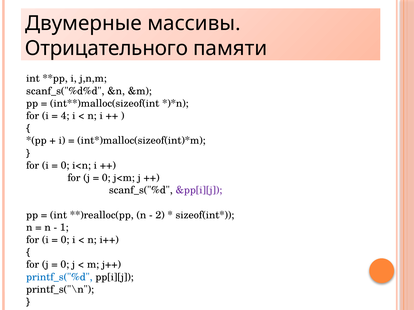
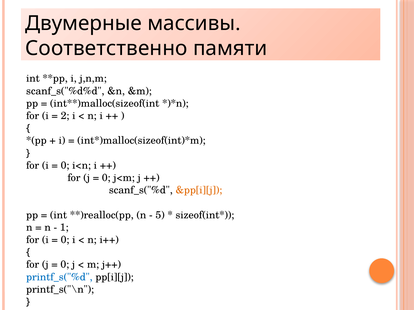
Отрицательного: Отрицательного -> Соответственно (106, 48)
4: 4 -> 2 (65, 116)
&pp[i][j colour: purple -> orange (199, 190)
2: 2 -> 5 (160, 215)
